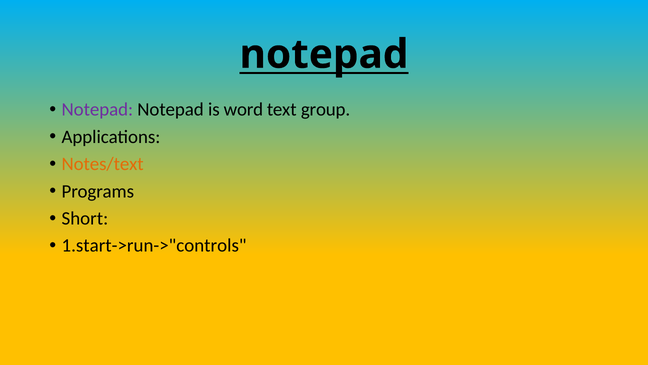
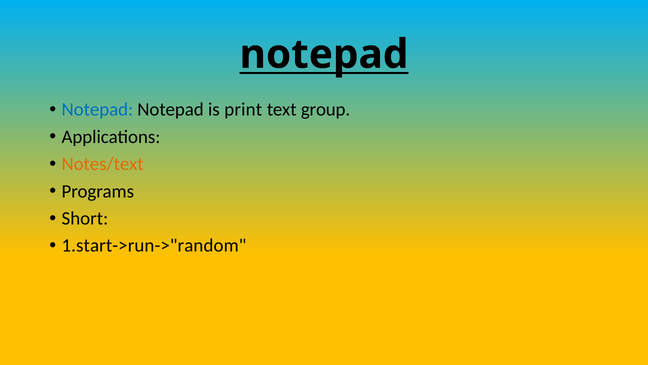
Notepad colour: purple -> blue (97, 110)
word: word -> print (243, 110)
1.start->run->"controls: 1.start->run->"controls -> 1.start->run->"random (154, 245)
